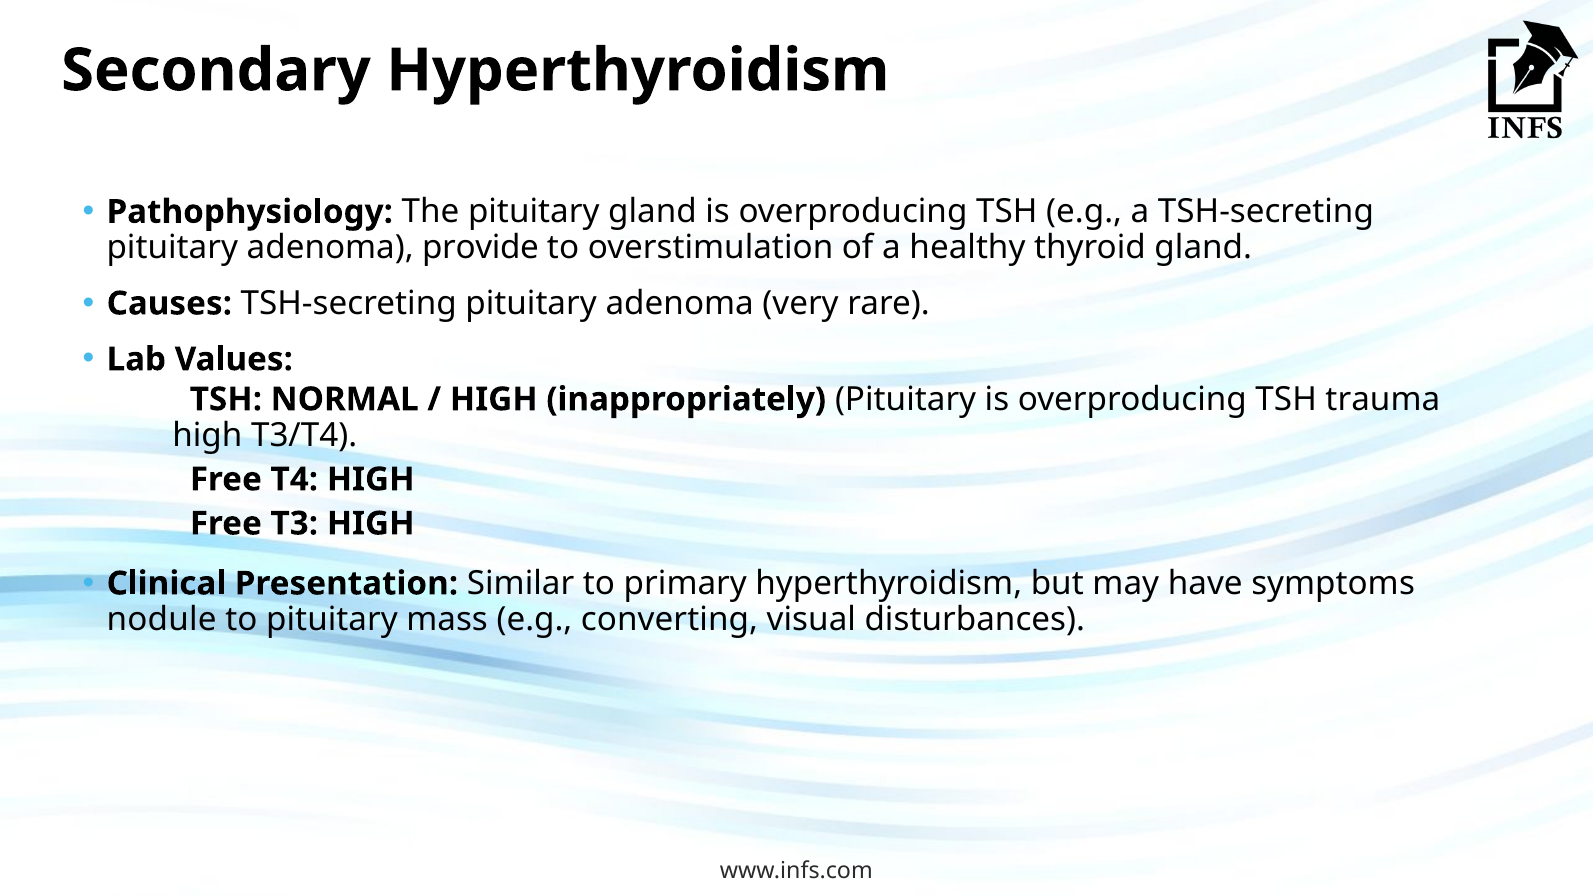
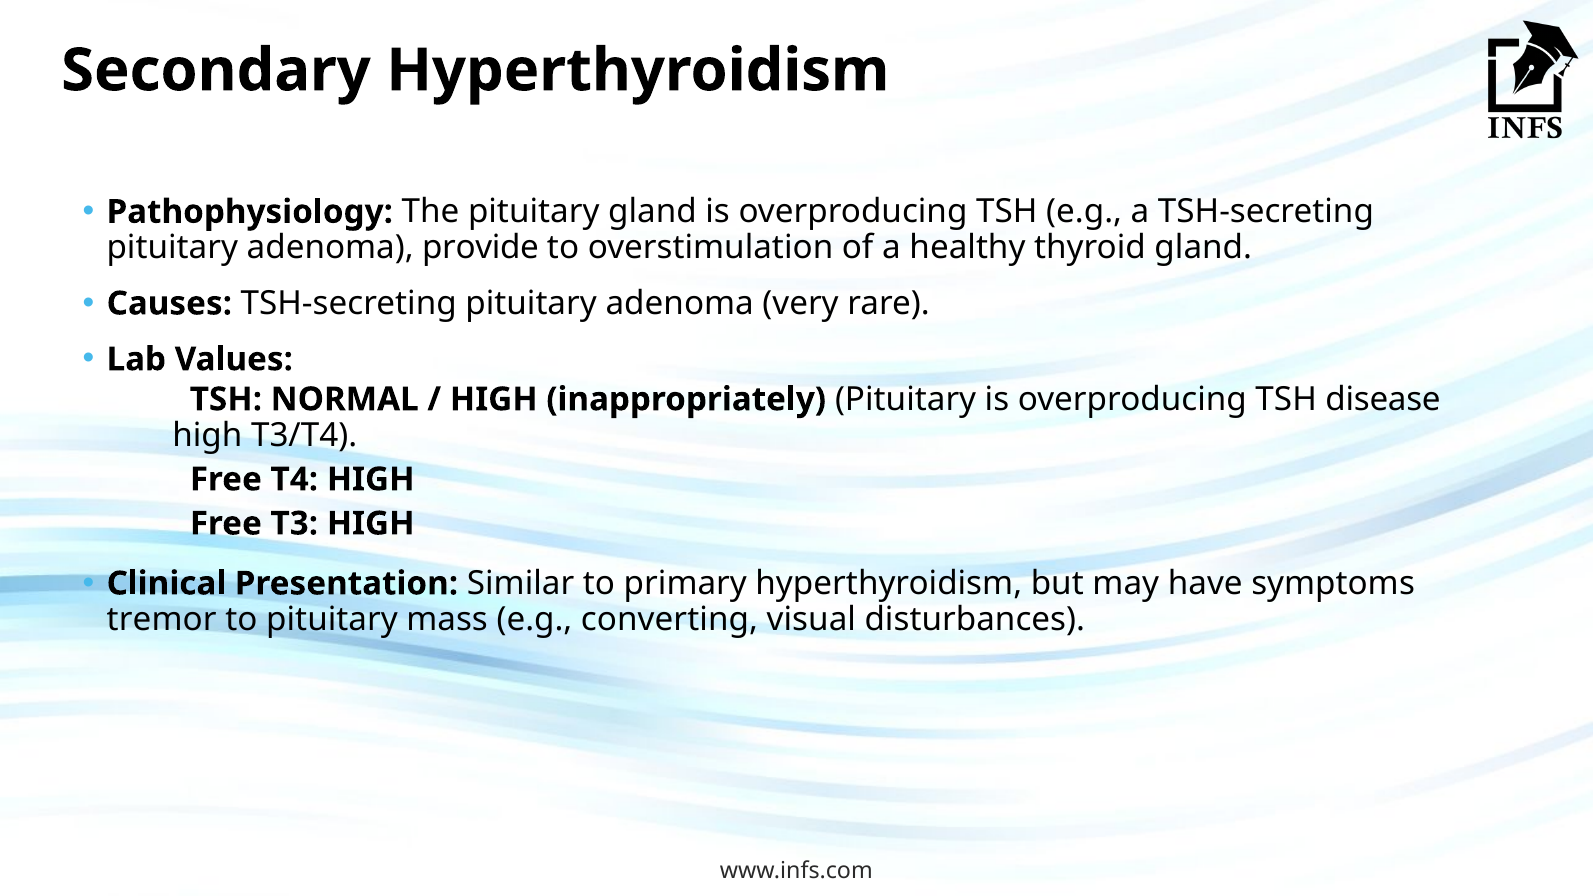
trauma: trauma -> disease (1383, 399)
nodule: nodule -> tremor (162, 619)
